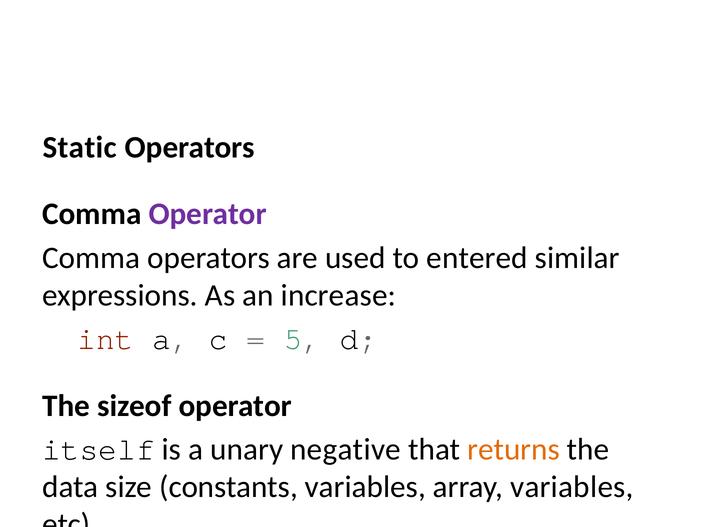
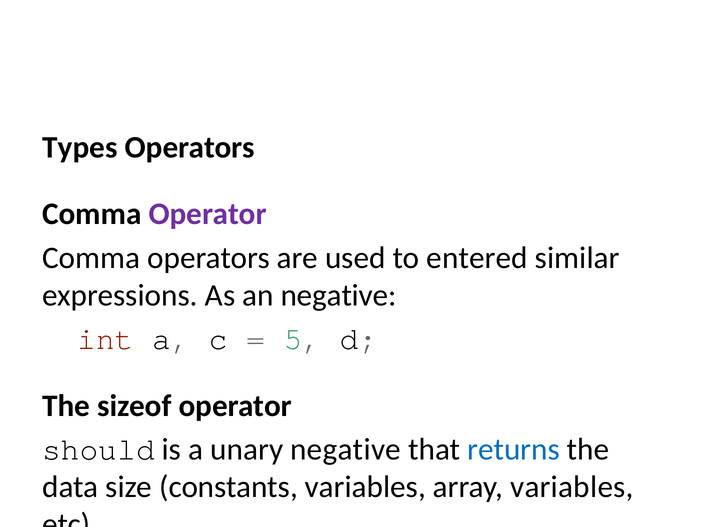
Static: Static -> Types (80, 147)
an increase: increase -> negative (339, 296)
itself: itself -> should (98, 450)
returns colour: orange -> blue (514, 450)
